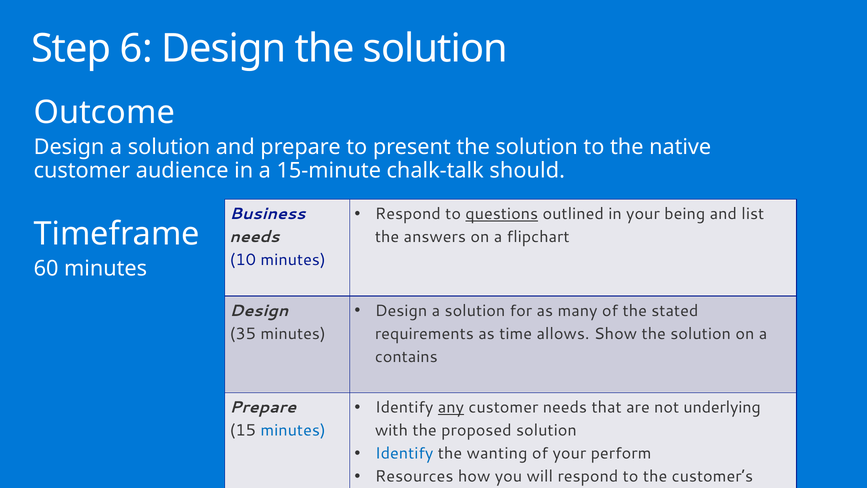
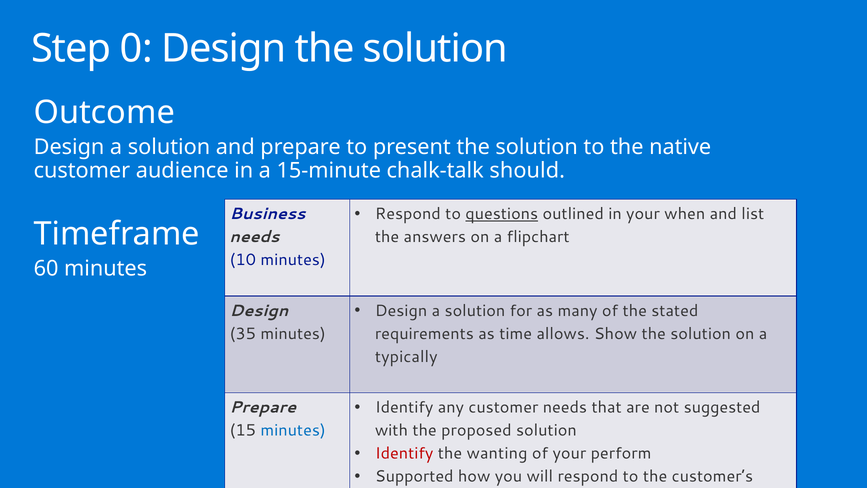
6: 6 -> 0 (136, 48)
being: being -> when (685, 214)
contains: contains -> typically (406, 357)
any underline: present -> none (451, 407)
underlying: underlying -> suggested (722, 407)
Identify colour: blue -> red (404, 453)
Resources: Resources -> Supported (414, 476)
